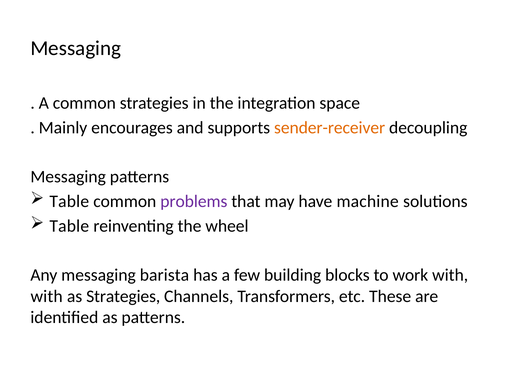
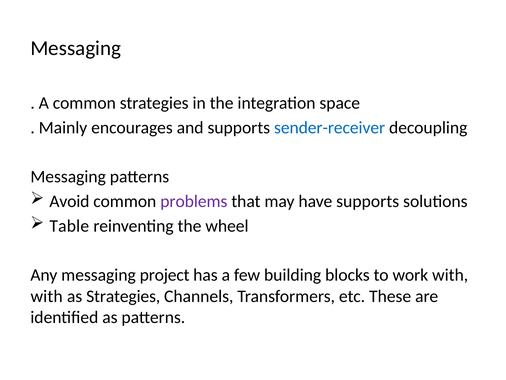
sender-receiver colour: orange -> blue (330, 127)
Table: Table -> Avoid (69, 201)
have machine: machine -> supports (368, 201)
barista: barista -> project (165, 275)
